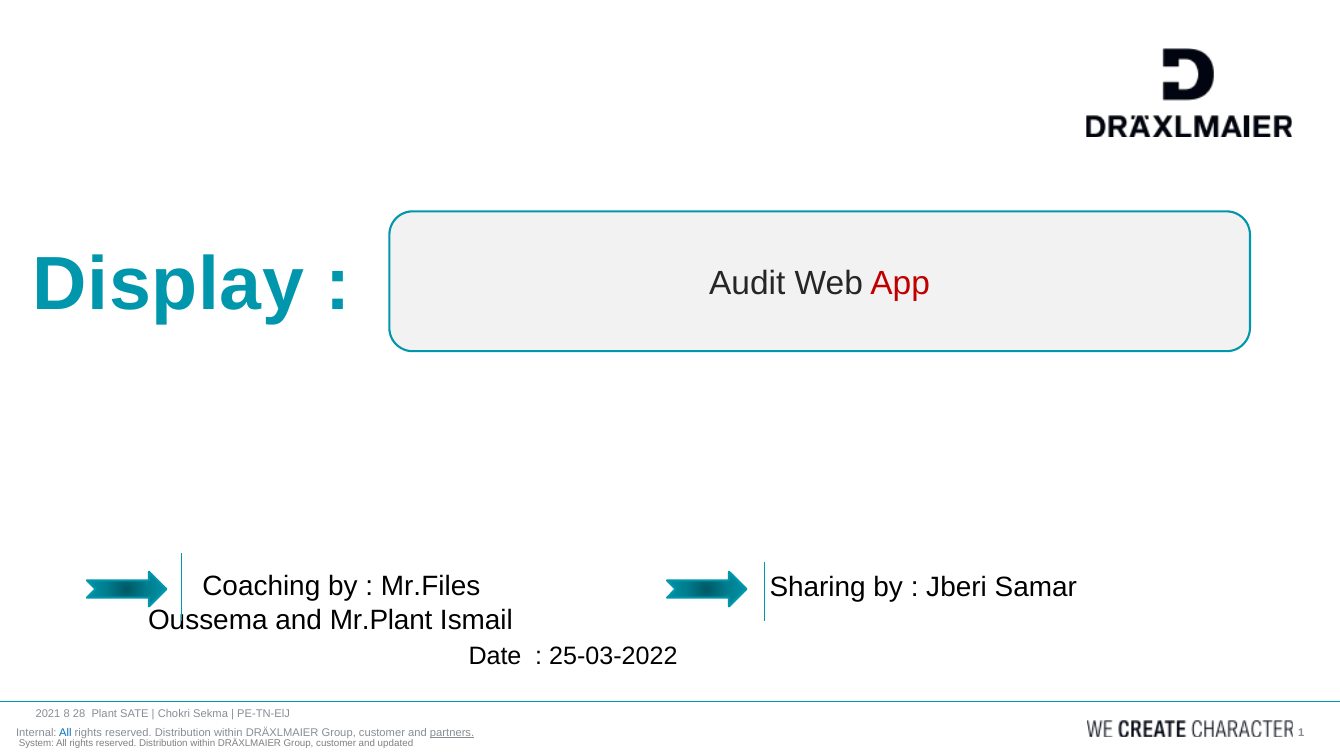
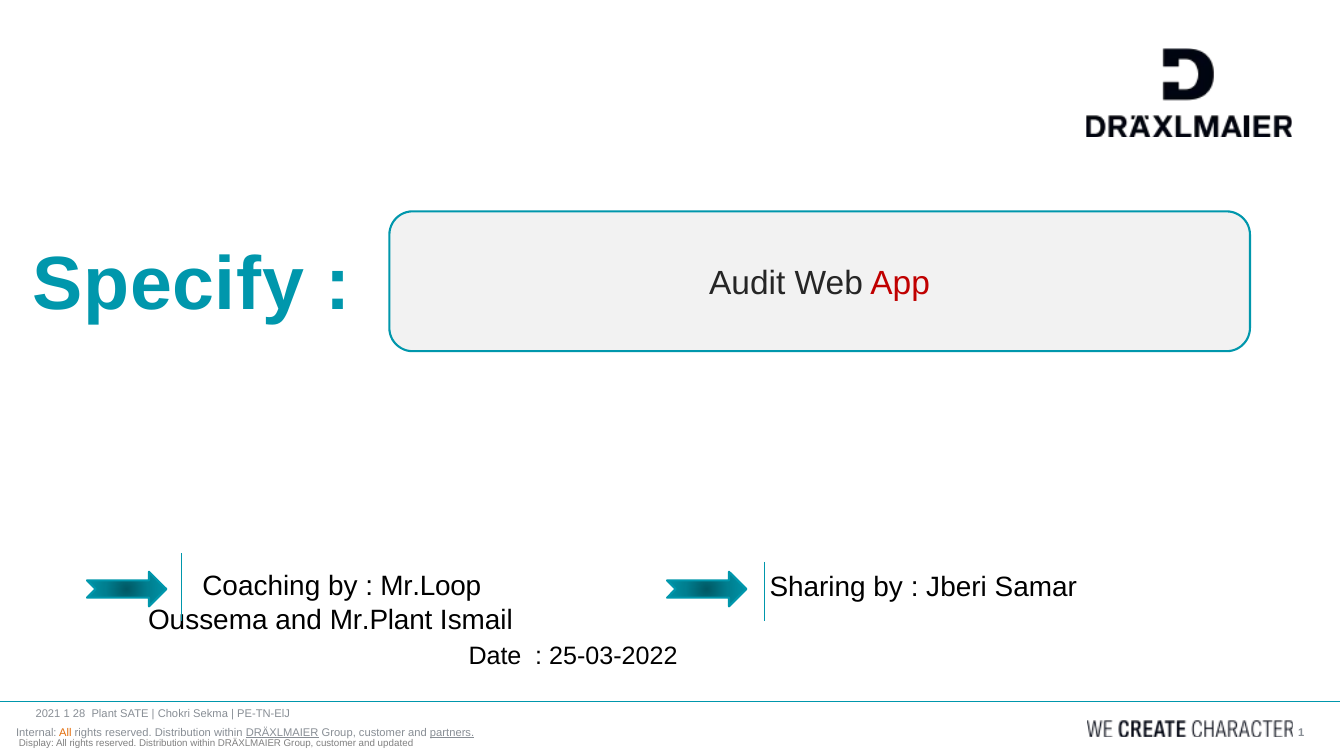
Display: Display -> Specify (168, 285)
Mr.Files: Mr.Files -> Mr.Loop (431, 586)
2021 8: 8 -> 1 (67, 714)
All colour: blue -> orange (65, 733)
DRÄXLMAIER underline: none -> present (282, 733)
System: System -> Display (36, 743)
